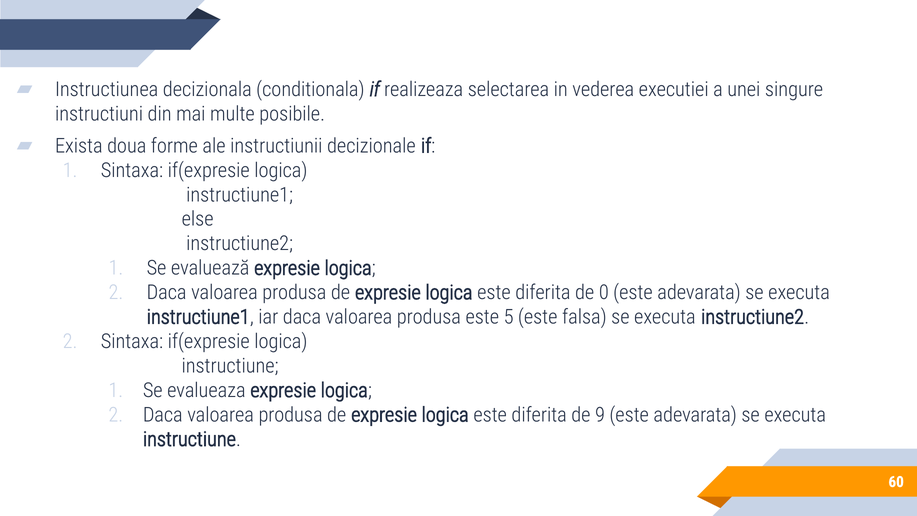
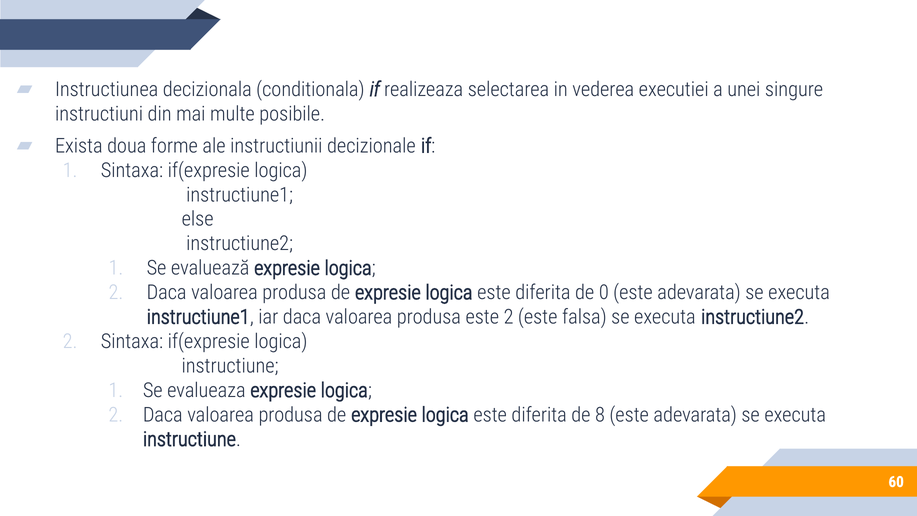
este 5: 5 -> 2 (509, 317)
9: 9 -> 8 (600, 415)
